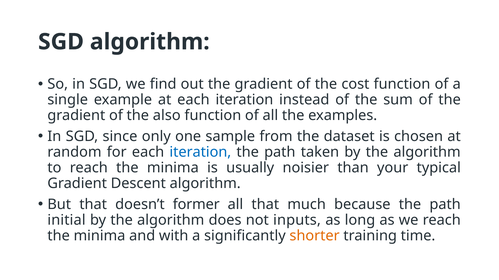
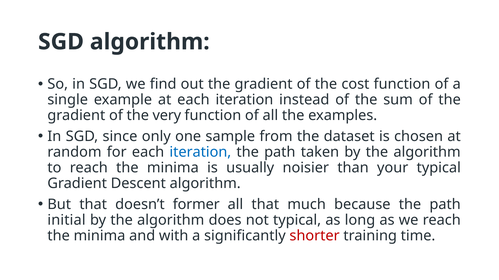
also: also -> very (167, 116)
not inputs: inputs -> typical (297, 221)
shorter colour: orange -> red (315, 236)
